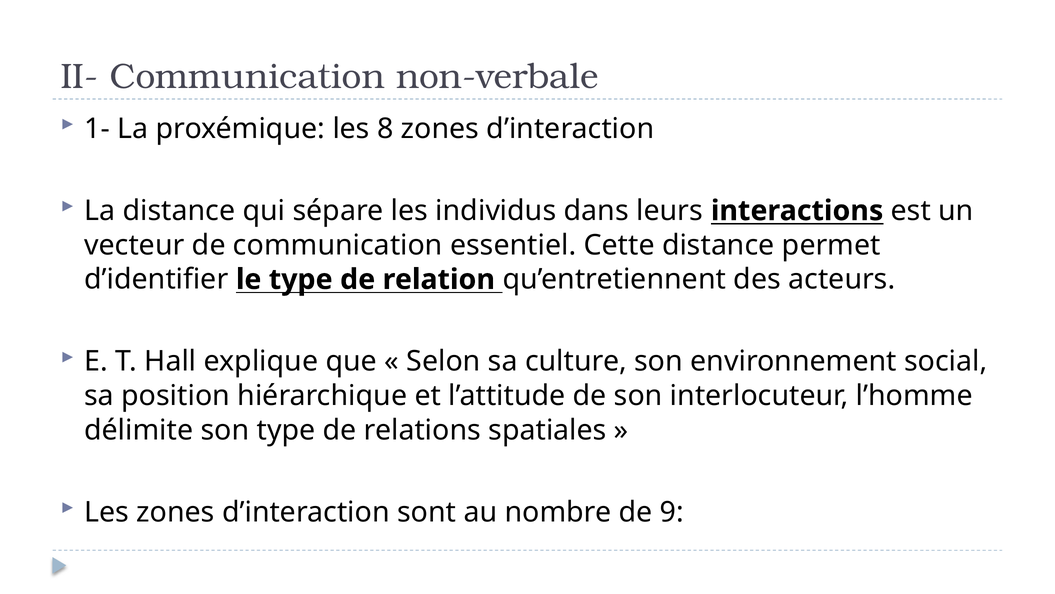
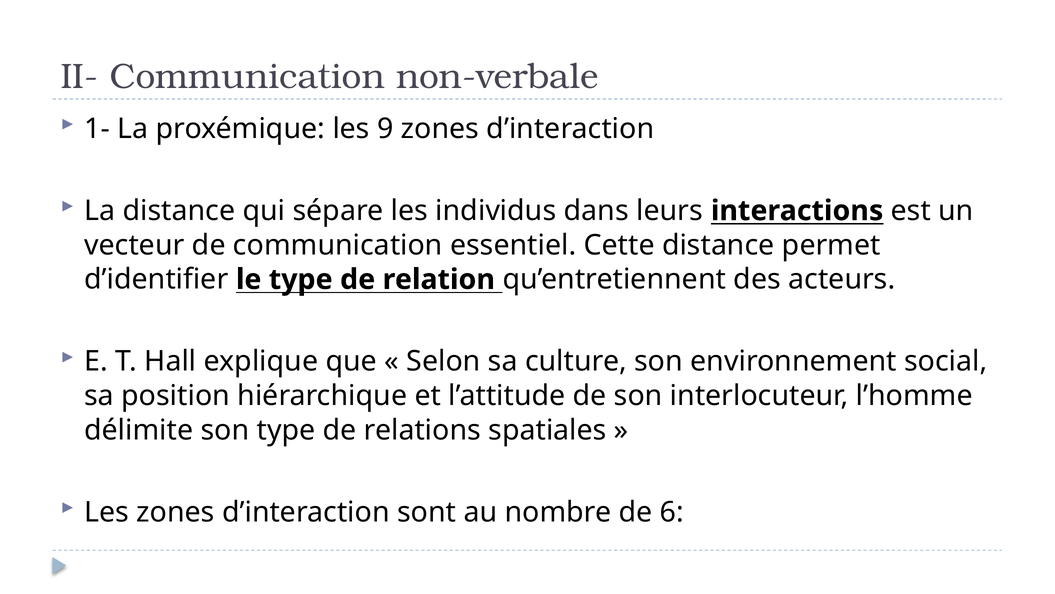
8: 8 -> 9 (385, 129)
9: 9 -> 6 (672, 512)
